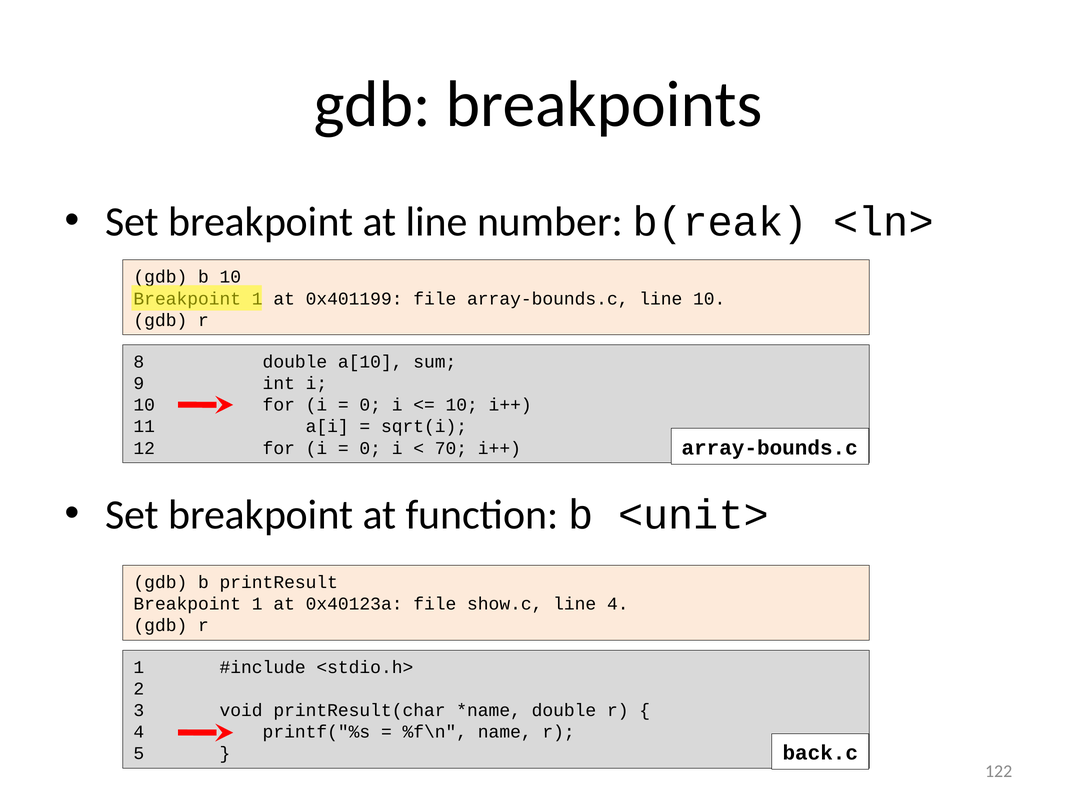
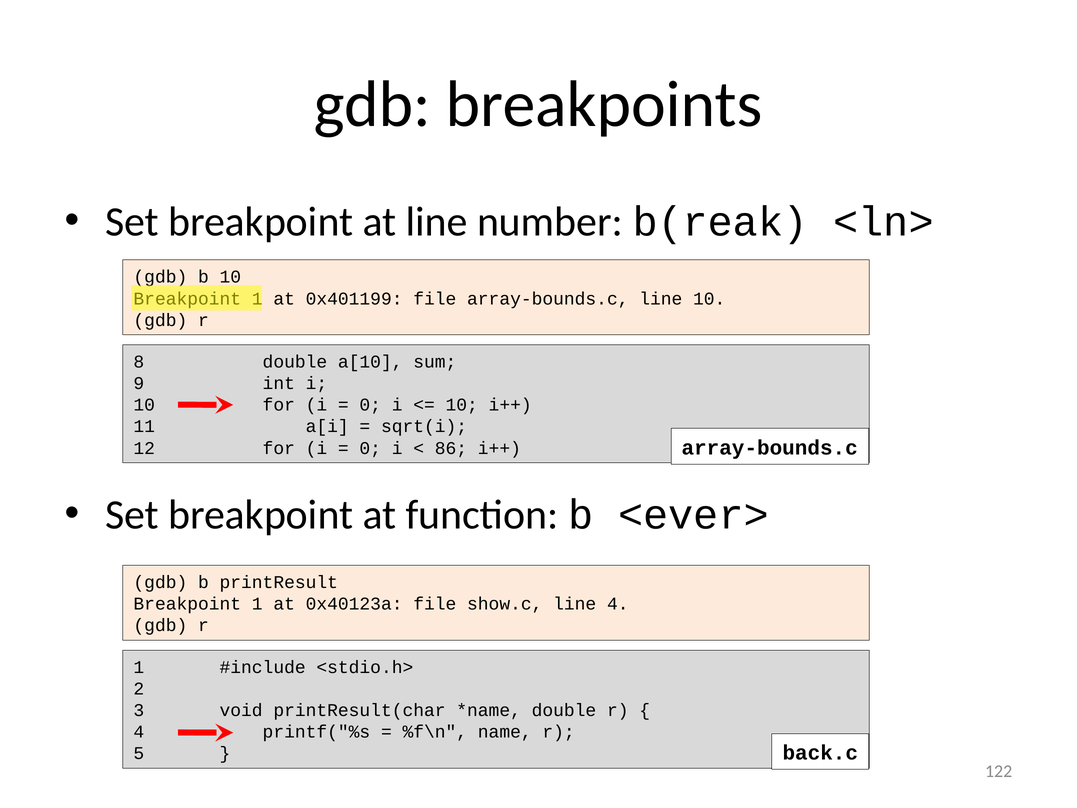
70: 70 -> 86 (451, 448)
<unit>: <unit> -> <ever> (694, 515)
